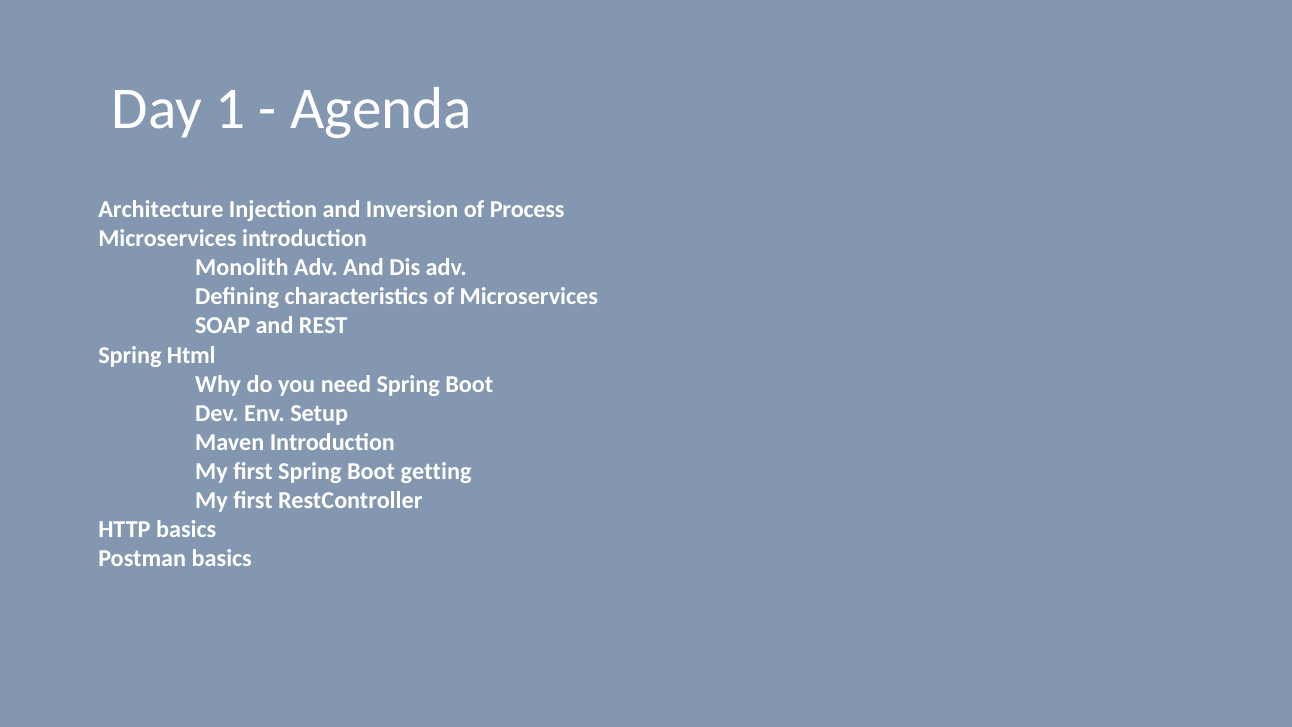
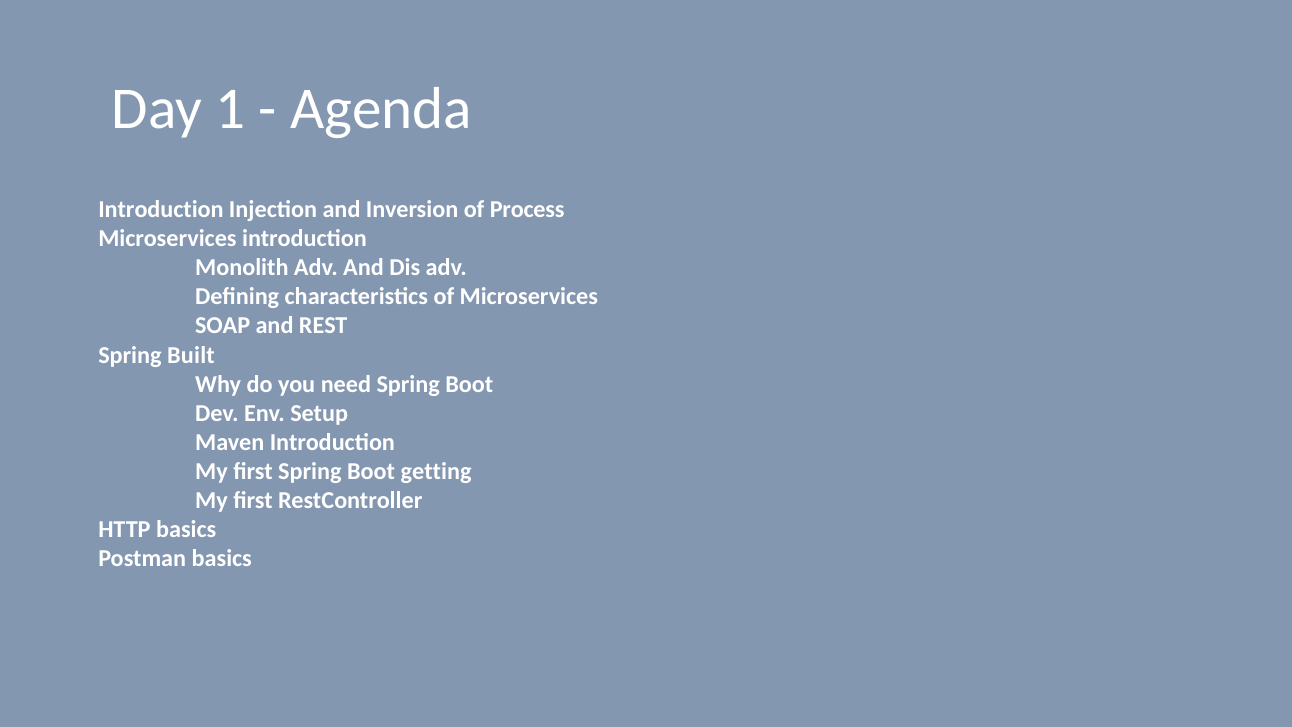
Architecture: Architecture -> Introduction (161, 210)
Html: Html -> Built (191, 355)
